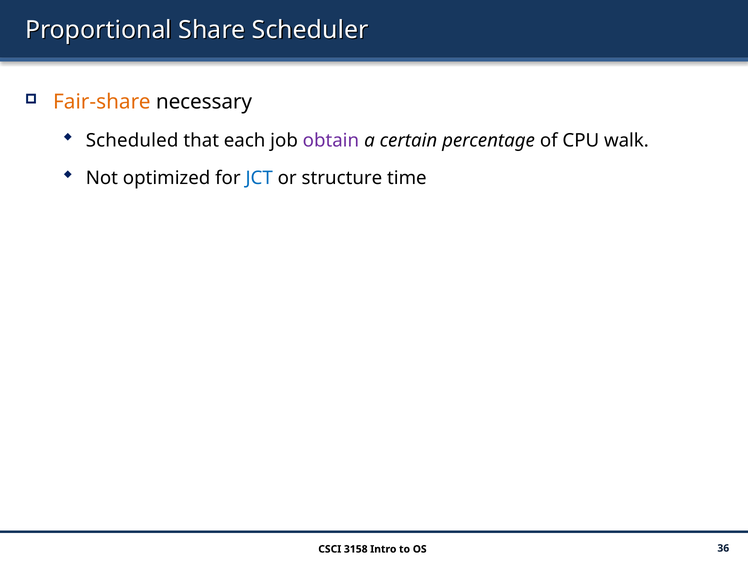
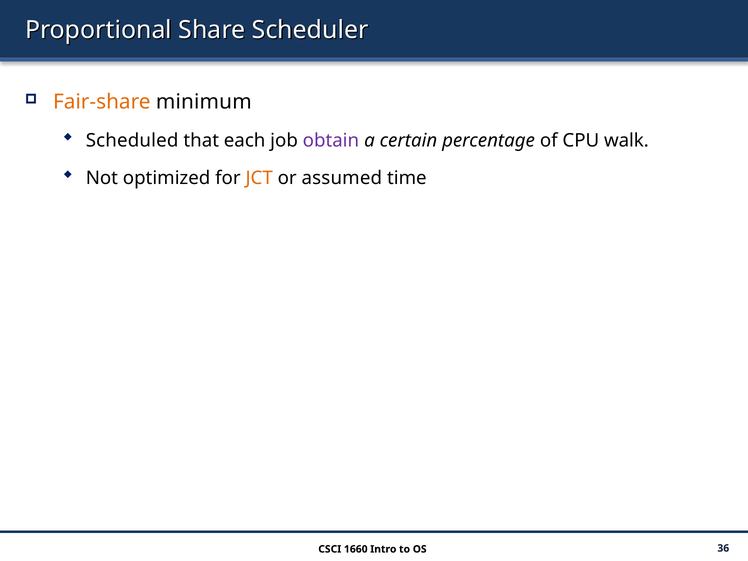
necessary: necessary -> minimum (204, 102)
JCT colour: blue -> orange (259, 178)
structure: structure -> assumed (342, 178)
3158: 3158 -> 1660 (356, 549)
